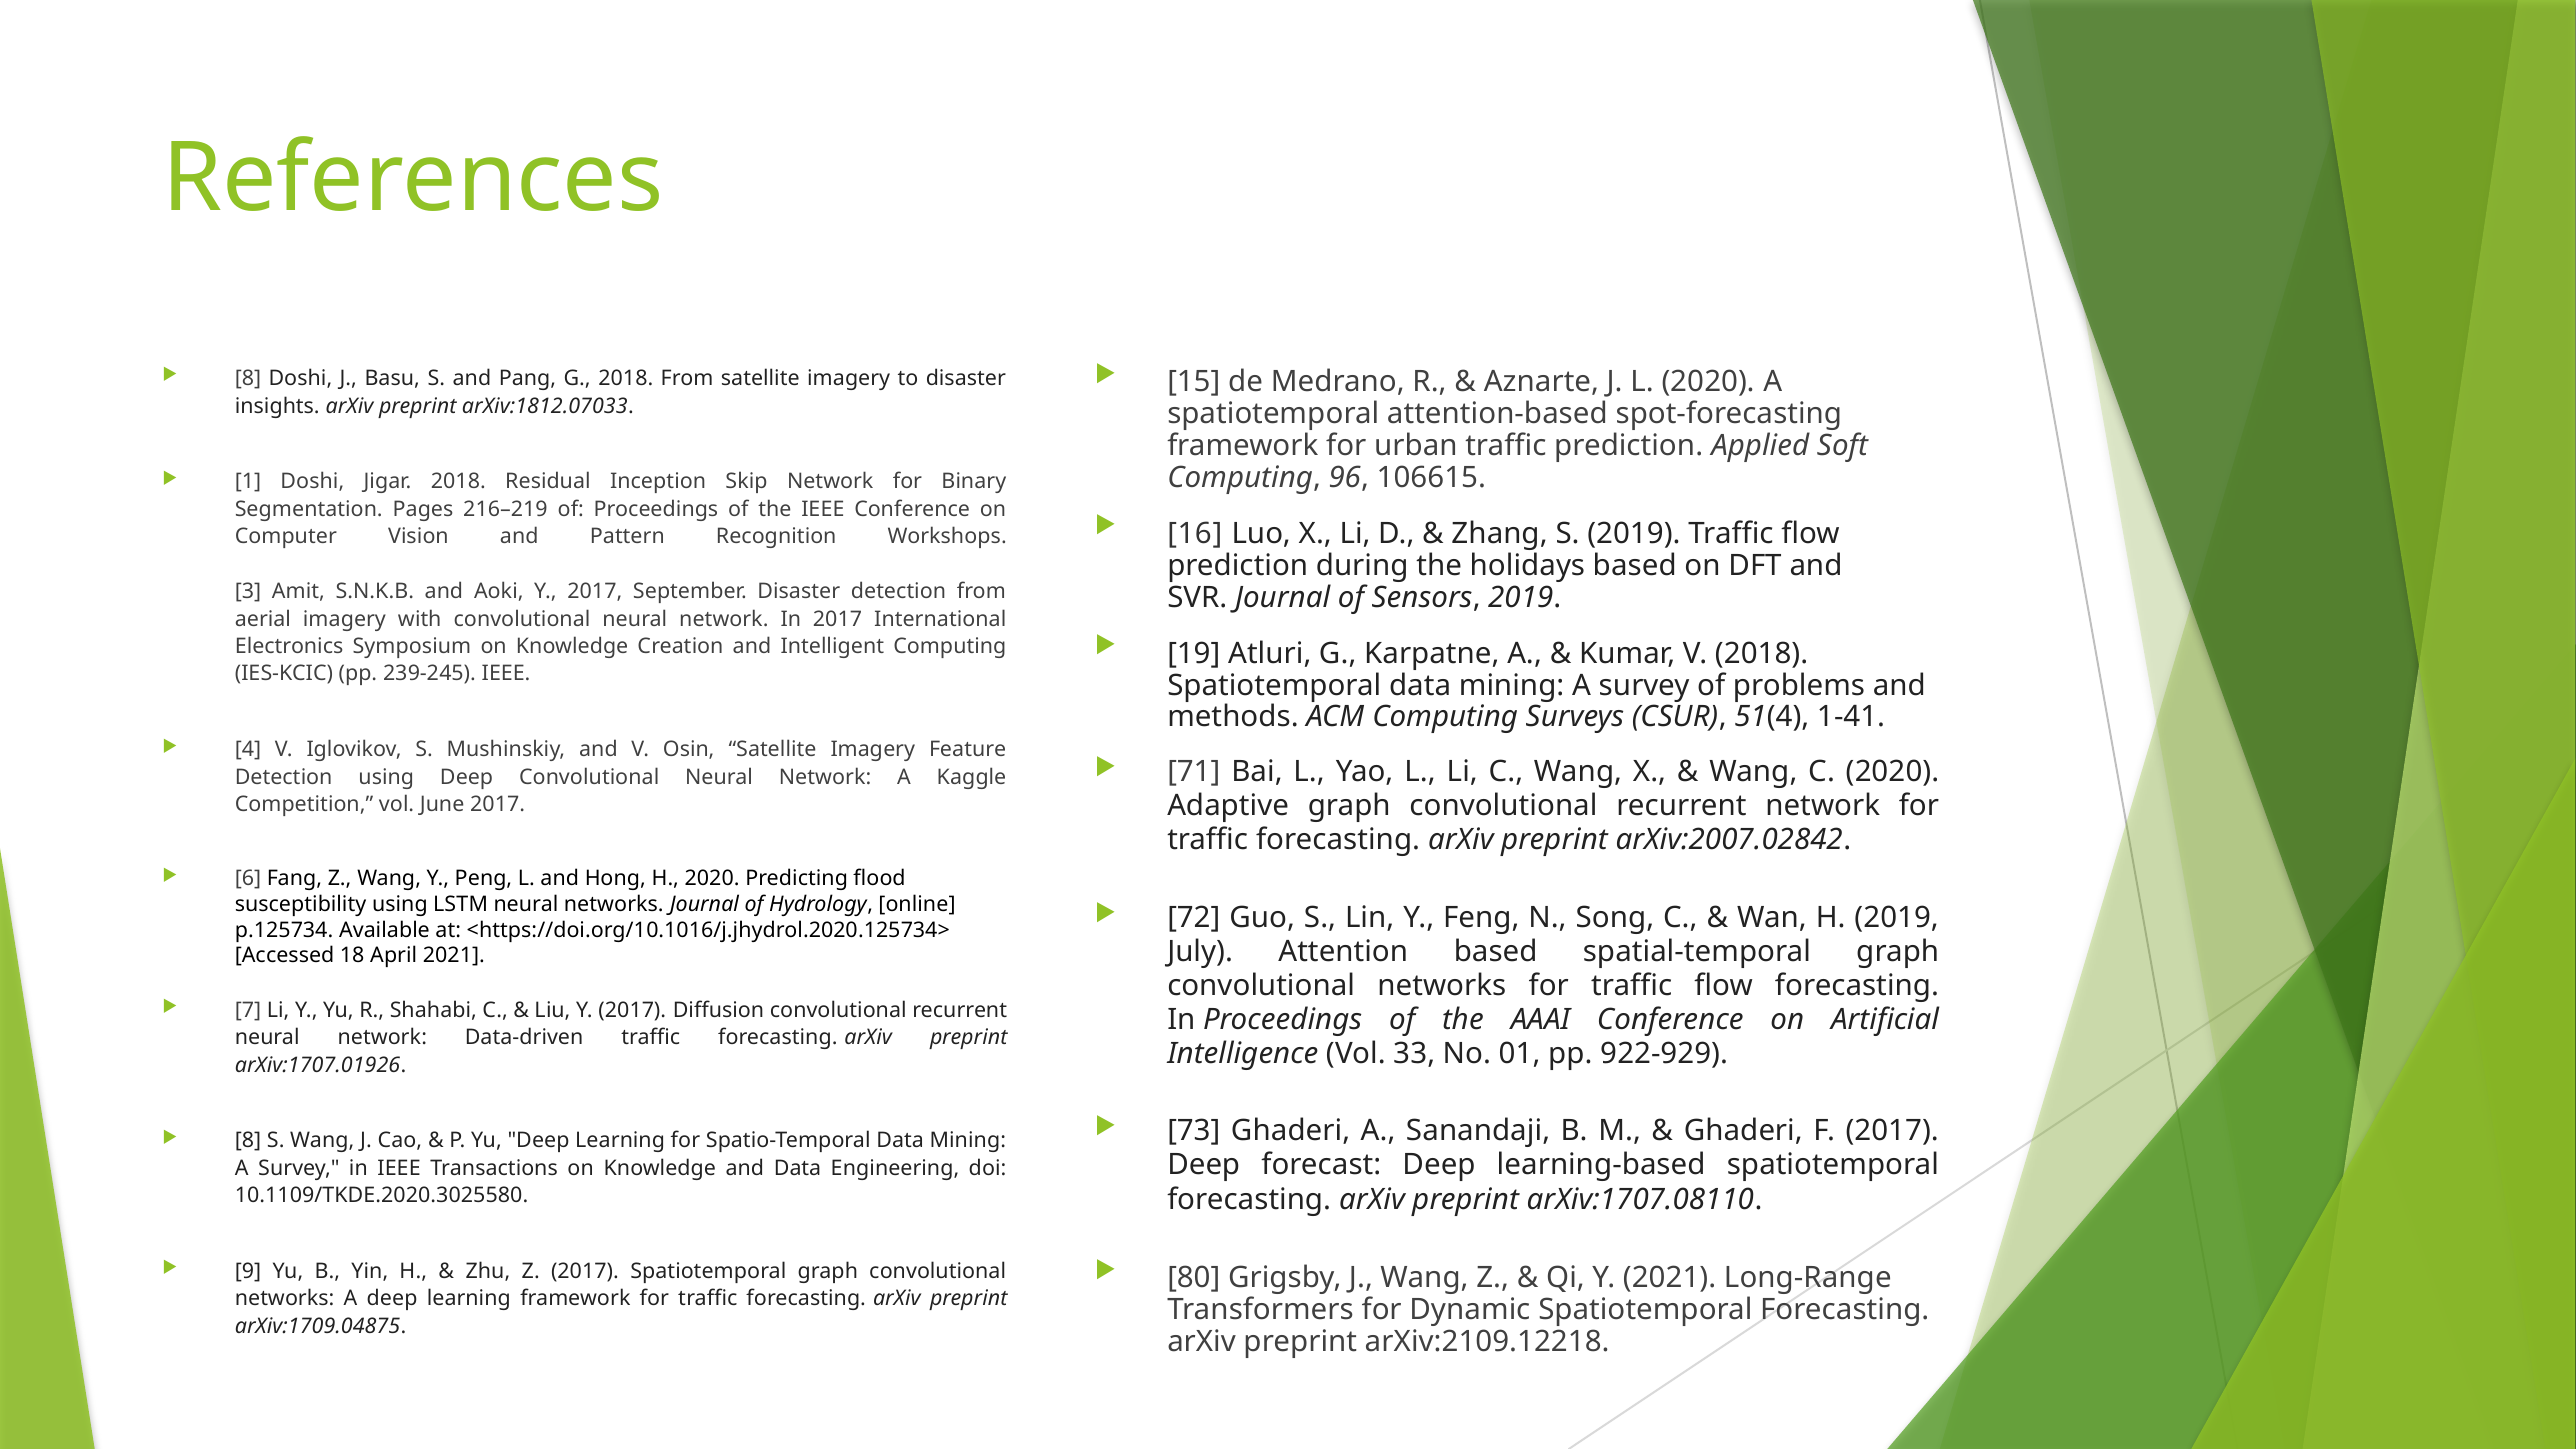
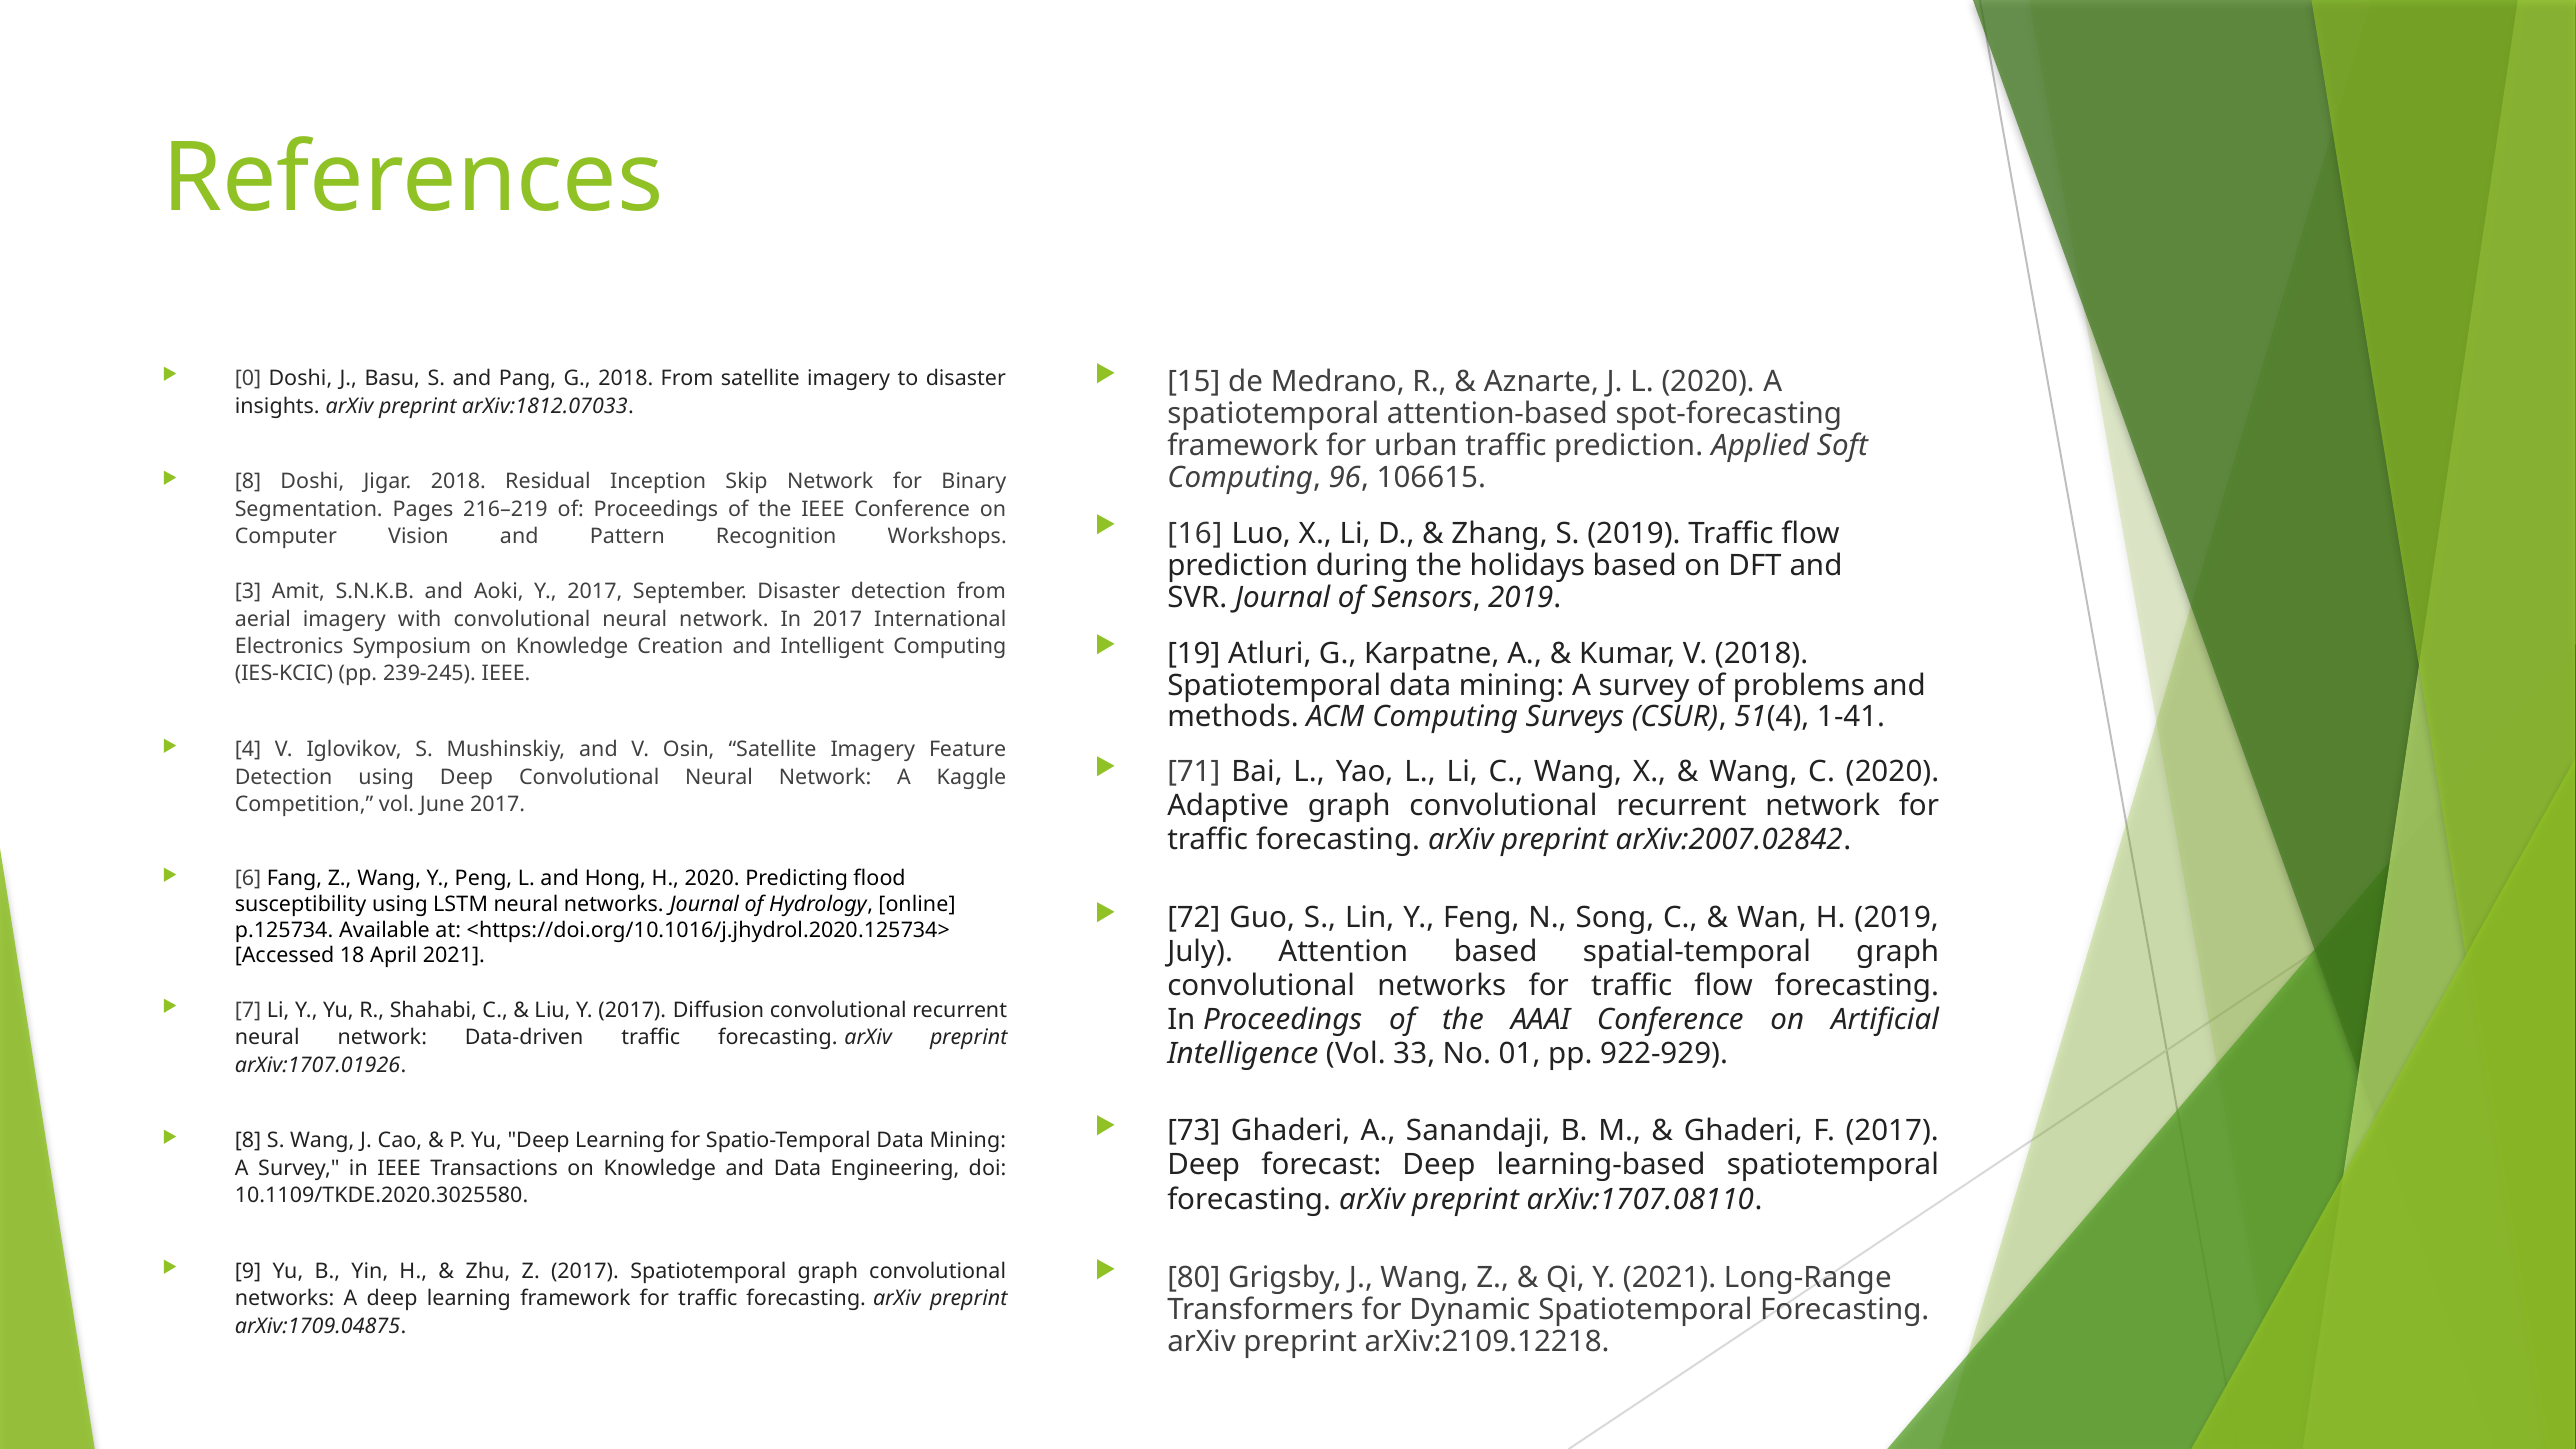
8: 8 -> 0 (248, 378)
1: 1 -> 8 (248, 482)
